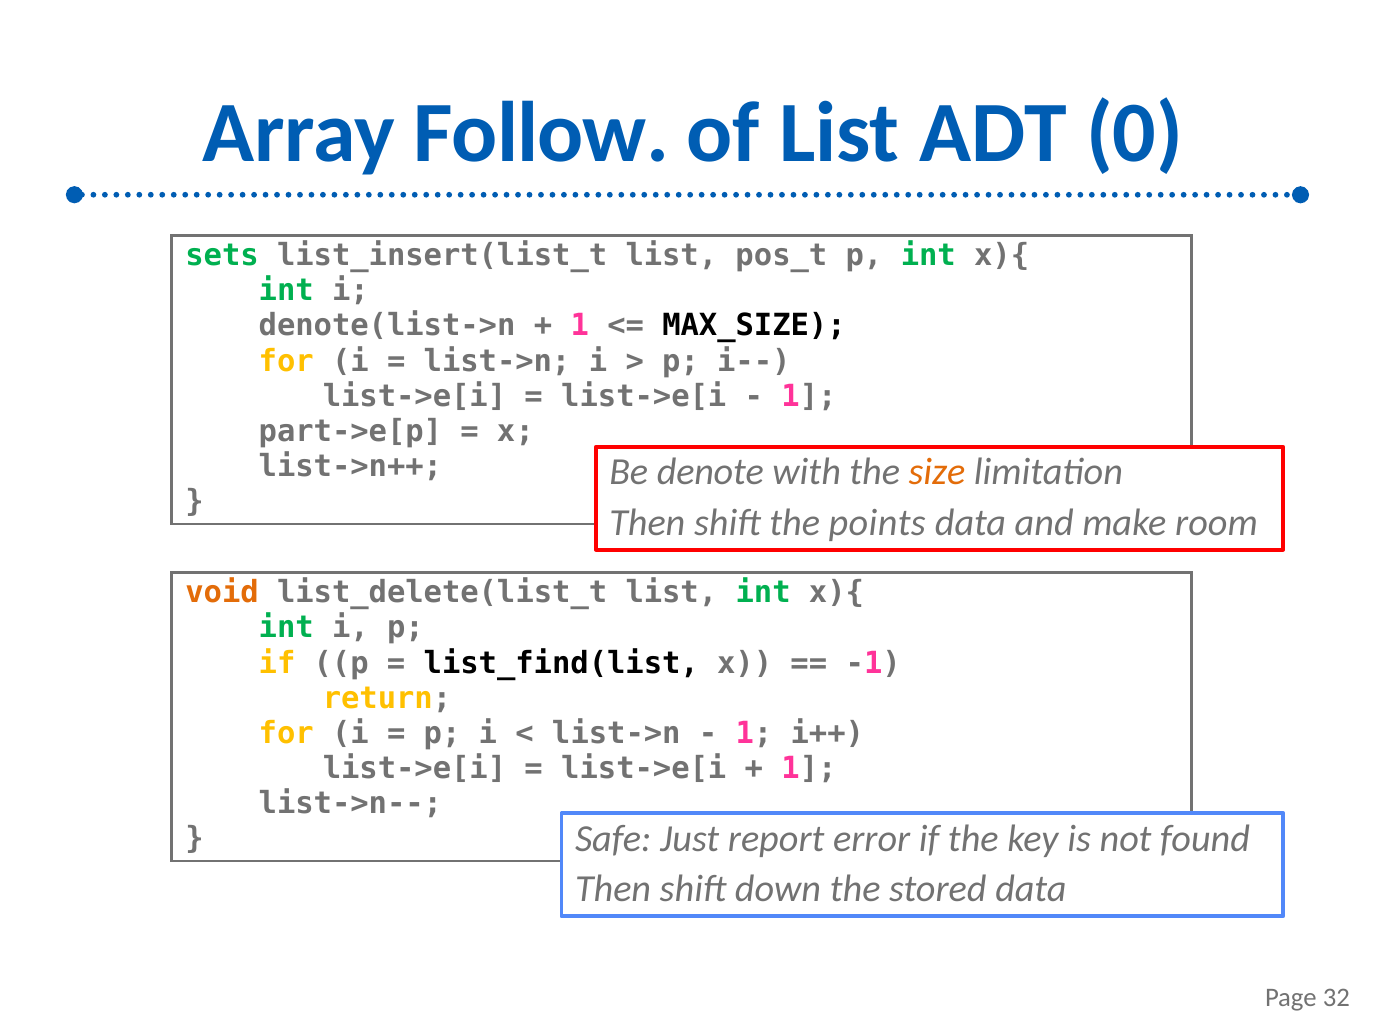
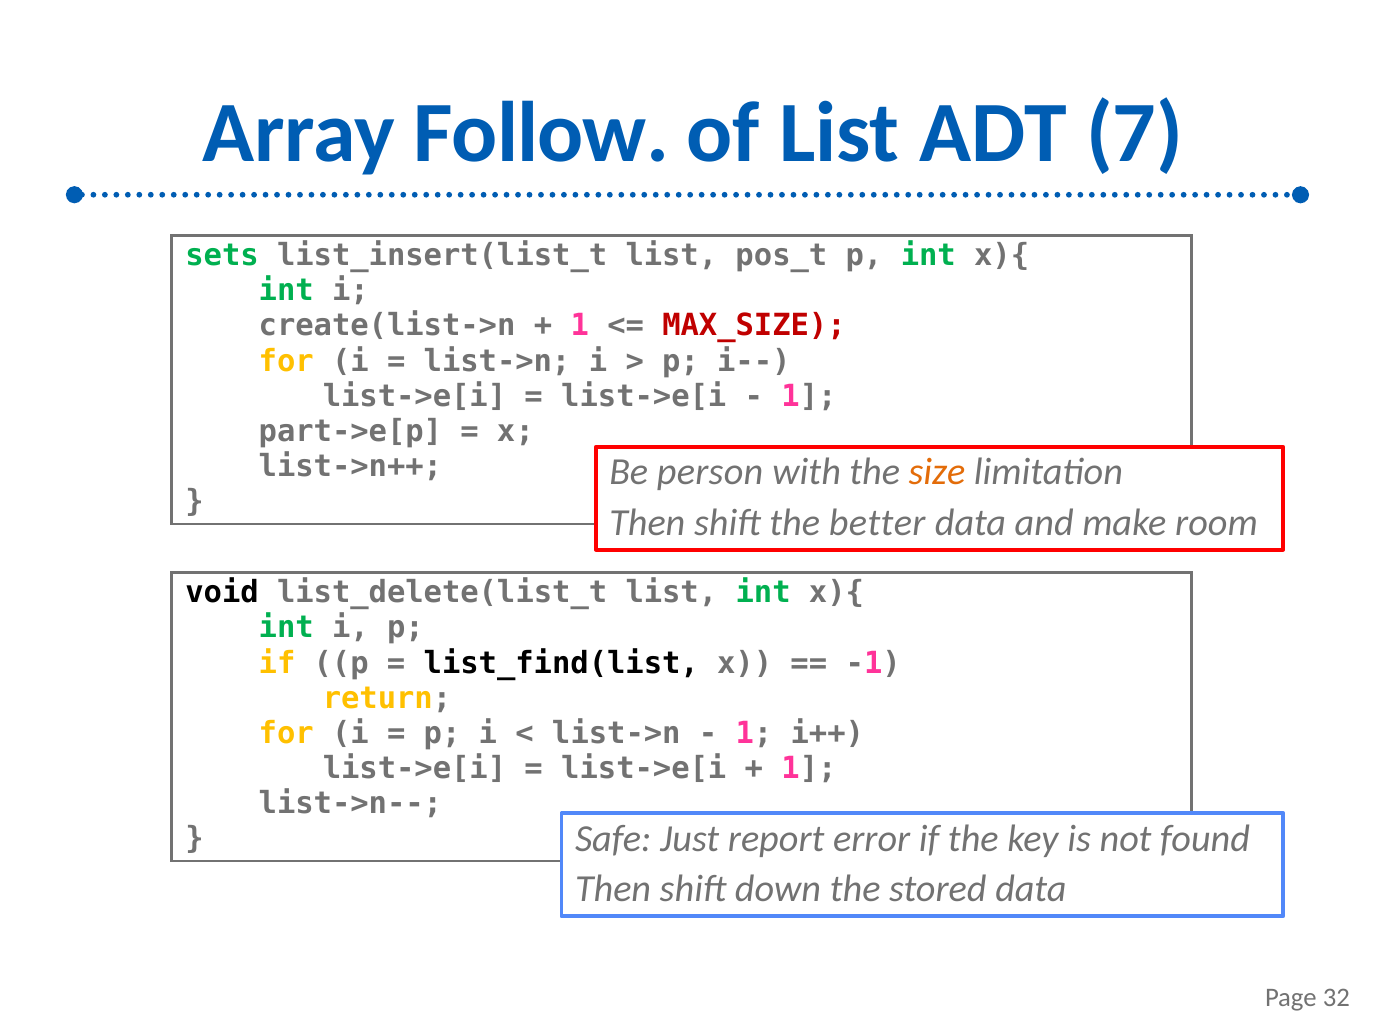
0: 0 -> 7 (1135, 133)
denote(list->n: denote(list->n -> create(list->n (387, 326)
MAX_SIZE colour: black -> red (754, 326)
denote: denote -> person (710, 472)
points: points -> better (877, 523)
void colour: orange -> black (222, 593)
